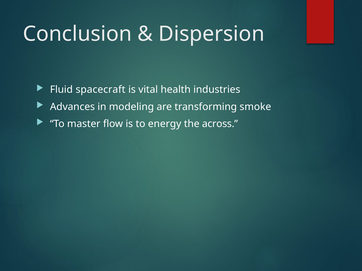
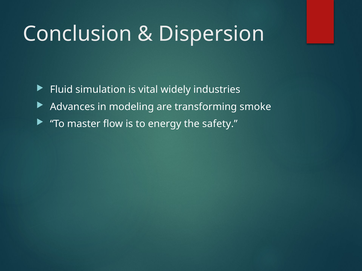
spacecraft: spacecraft -> simulation (101, 90)
health: health -> widely (176, 90)
across: across -> safety (220, 124)
